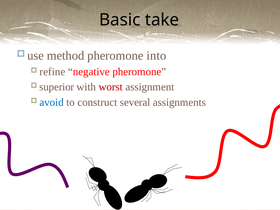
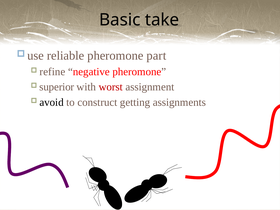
method: method -> reliable (66, 56)
into: into -> part (156, 56)
avoid colour: blue -> black (52, 102)
several: several -> getting (135, 102)
